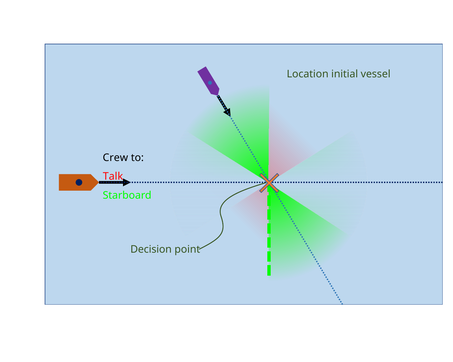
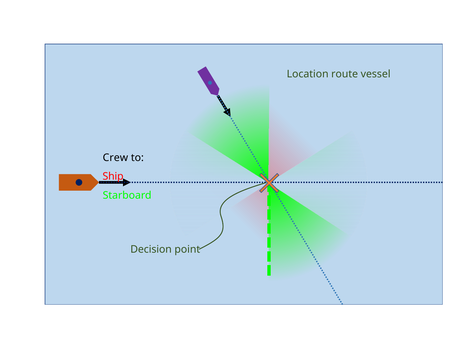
initial: initial -> route (345, 74)
Talk: Talk -> Ship (113, 177)
